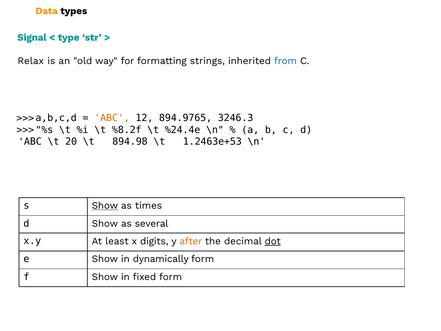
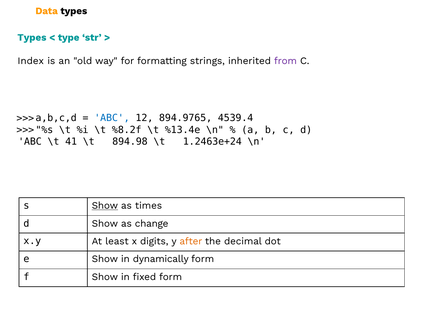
Signal: Signal -> Types (32, 37)
Relax: Relax -> Index (31, 61)
from colour: blue -> purple (285, 61)
ABC colour: orange -> blue (112, 118)
3246.3: 3246.3 -> 4539.4 (236, 118)
%24.4e: %24.4e -> %13.4e (183, 130)
20: 20 -> 41 (71, 142)
1.2463e+53: 1.2463e+53 -> 1.2463e+24 (212, 142)
several: several -> change (152, 223)
dot underline: present -> none (273, 241)
